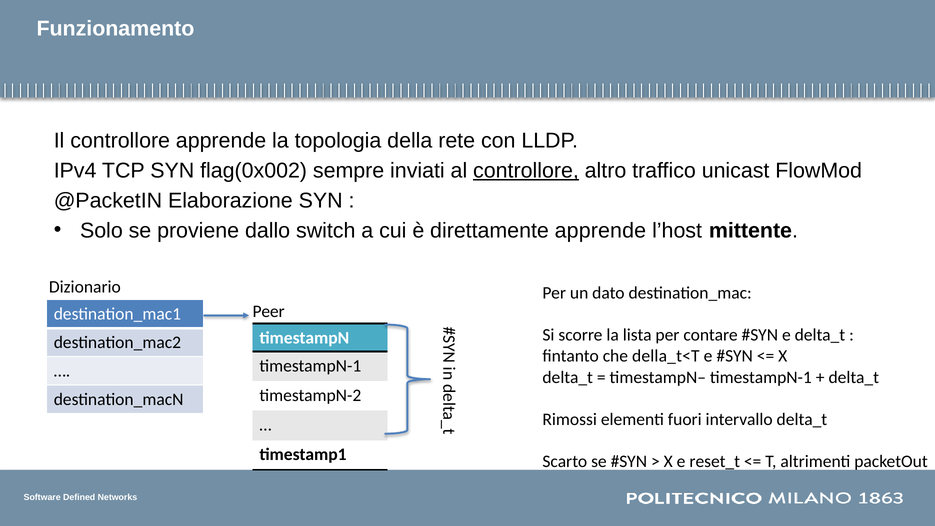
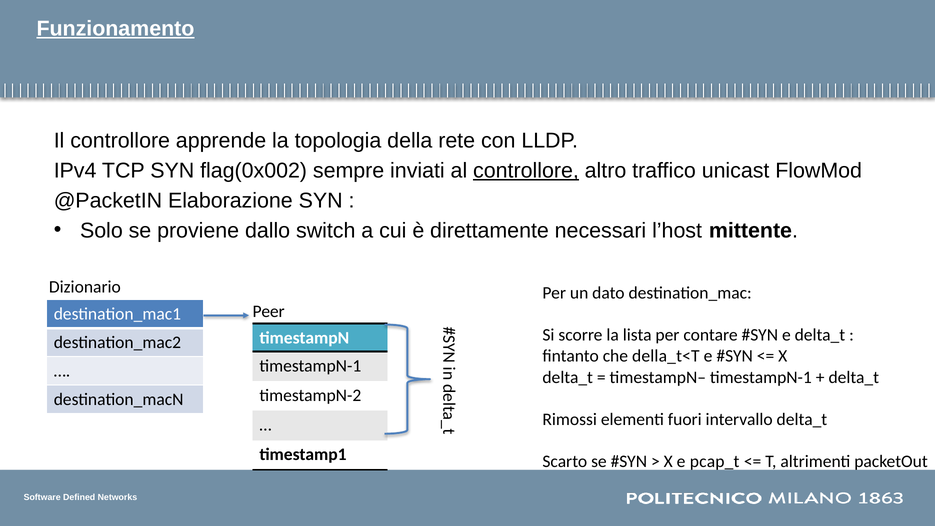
Funzionamento underline: none -> present (115, 29)
direttamente apprende: apprende -> necessari (600, 230)
reset_t: reset_t -> pcap_t (715, 461)
